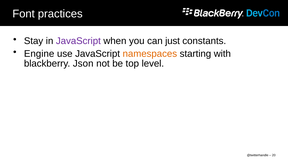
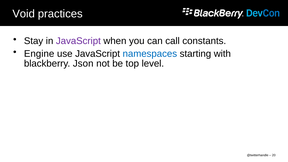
Font: Font -> Void (24, 14)
just: just -> call (173, 41)
namespaces colour: orange -> blue (150, 54)
